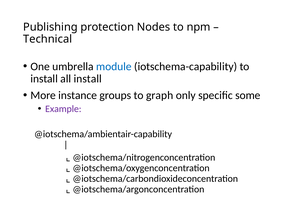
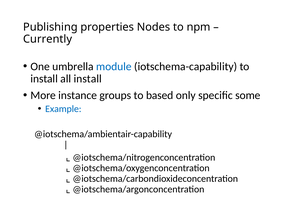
protection: protection -> properties (107, 27)
Technical: Technical -> Currently (48, 39)
graph: graph -> based (160, 95)
Example colour: purple -> blue (63, 109)
